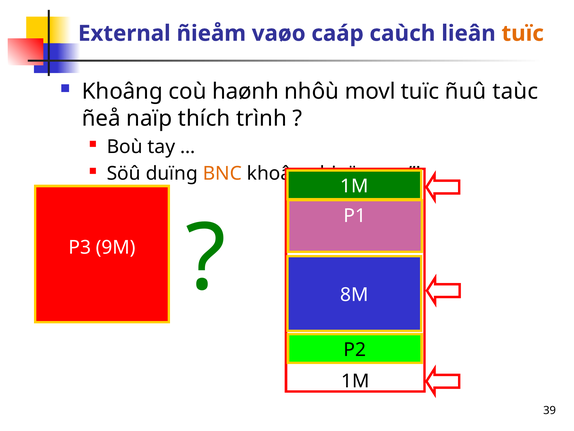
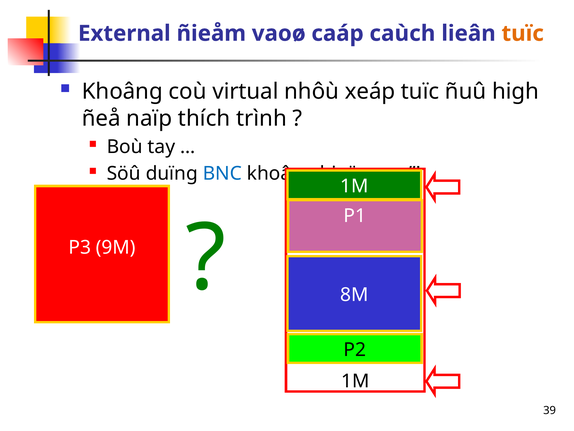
vaøo: vaøo -> vaoø (279, 33)
haønh: haønh -> virtual (245, 91)
movl: movl -> xeáp (370, 91)
taùc: taùc -> high (516, 91)
BNC colour: orange -> blue (222, 173)
